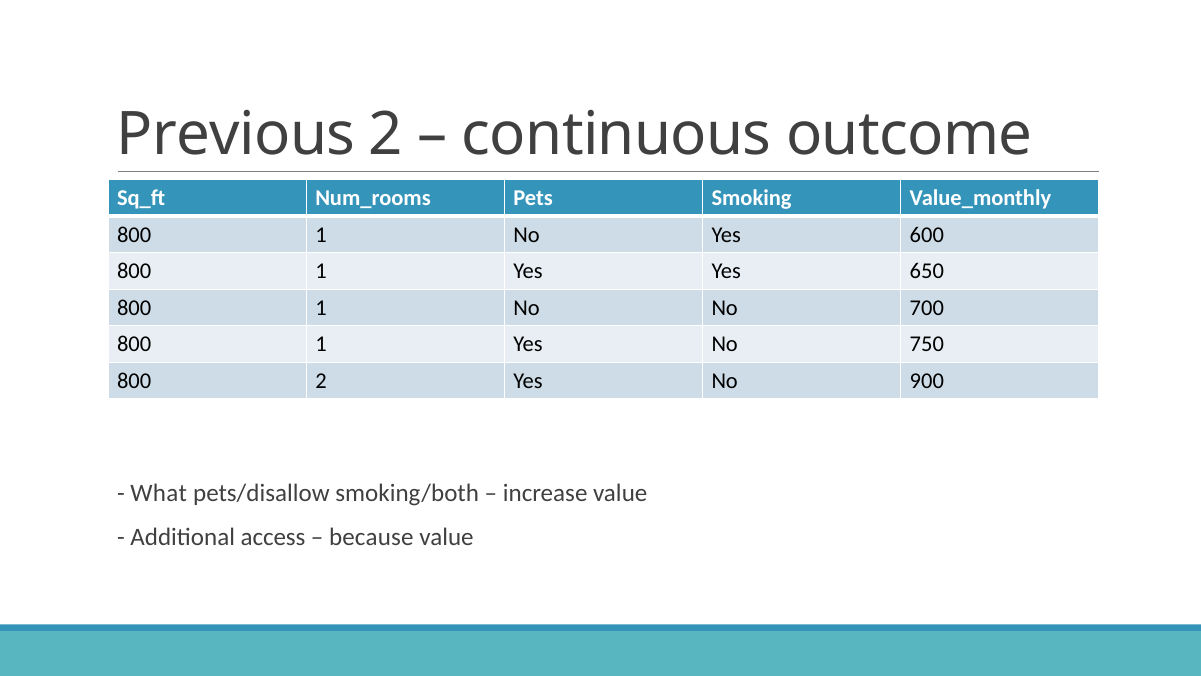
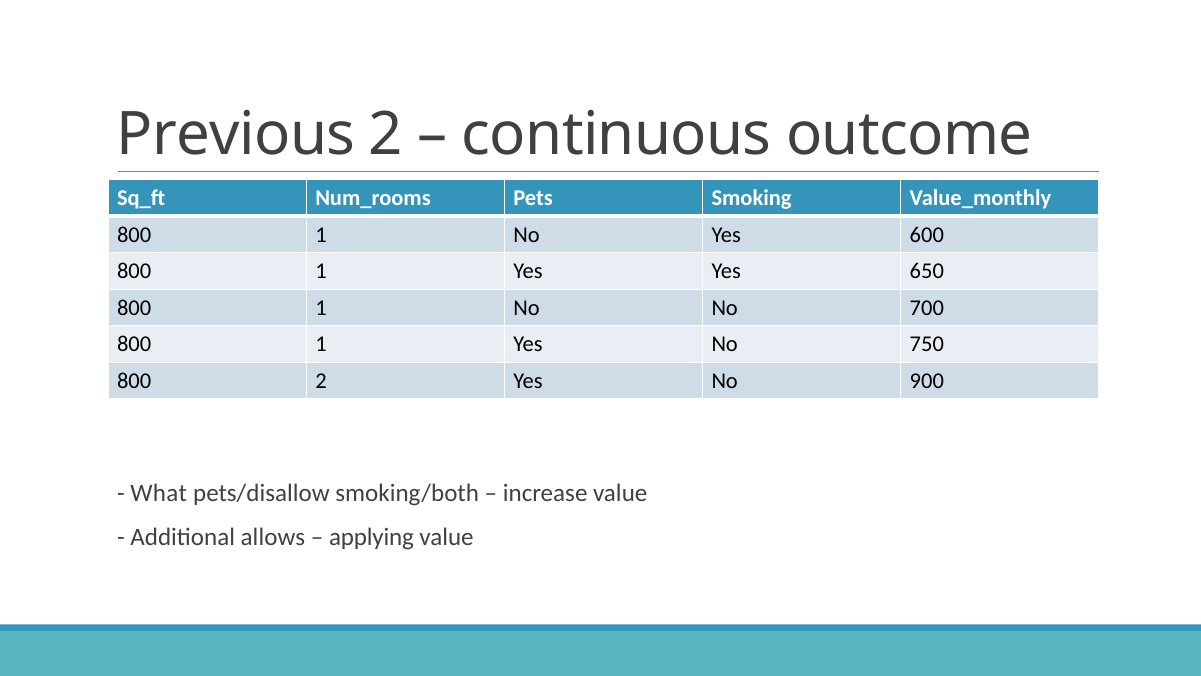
access: access -> allows (273, 537)
because: because -> applying (371, 537)
